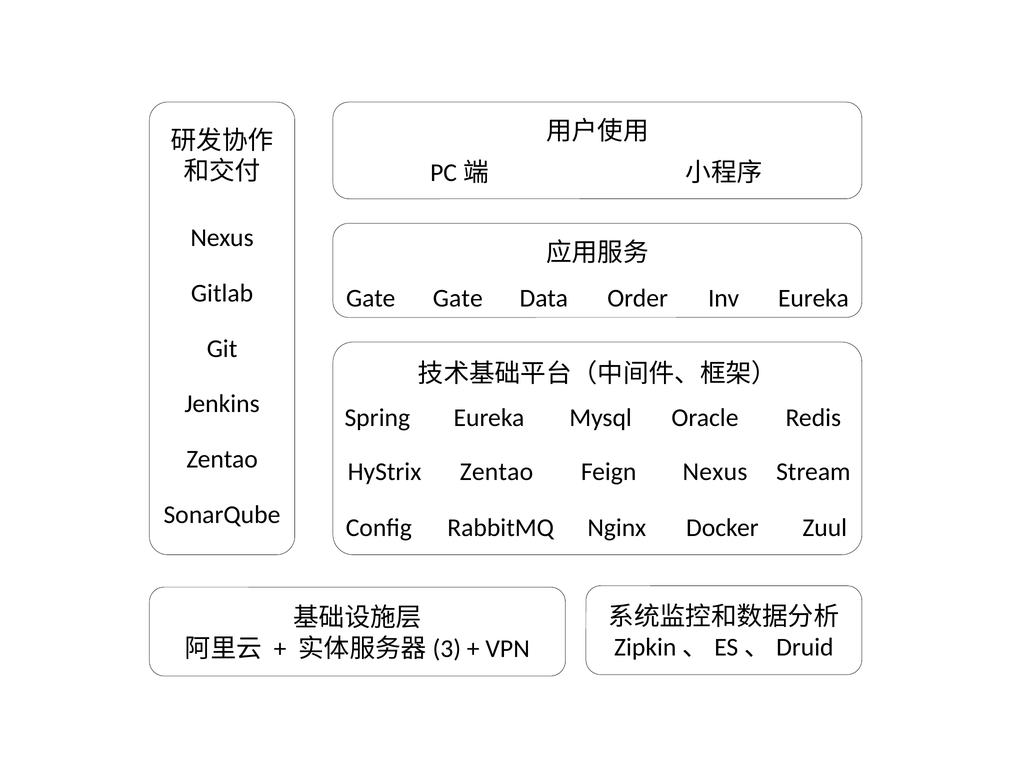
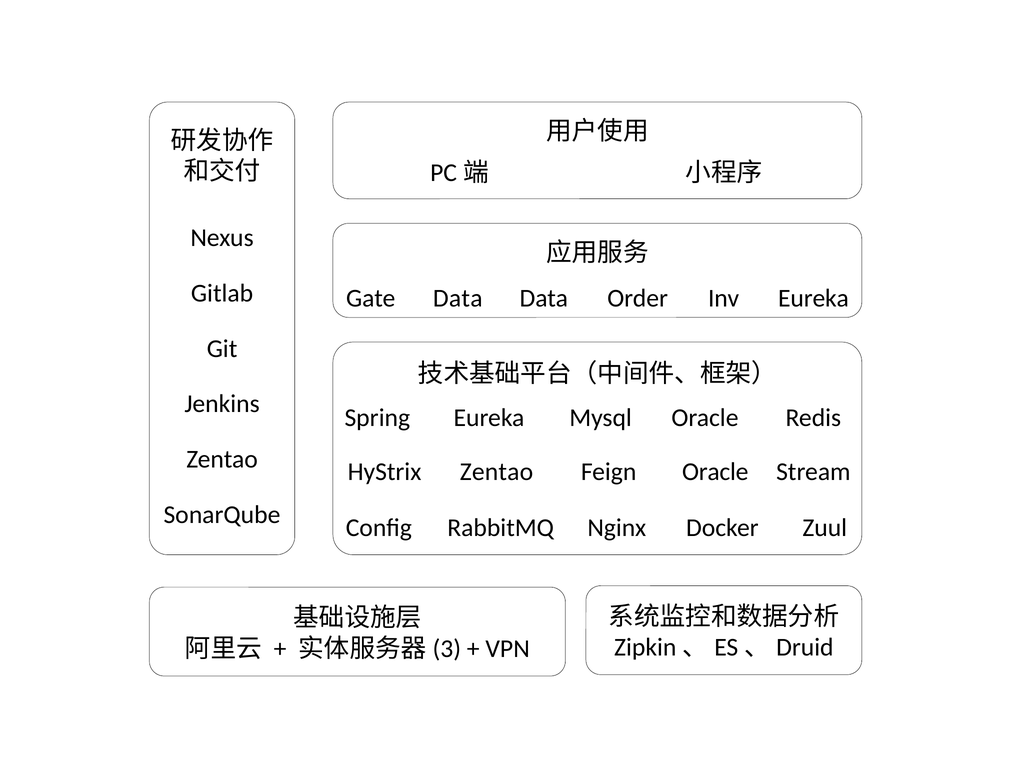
Gate Gate: Gate -> Data (458, 298)
Feign Nexus: Nexus -> Oracle (715, 472)
